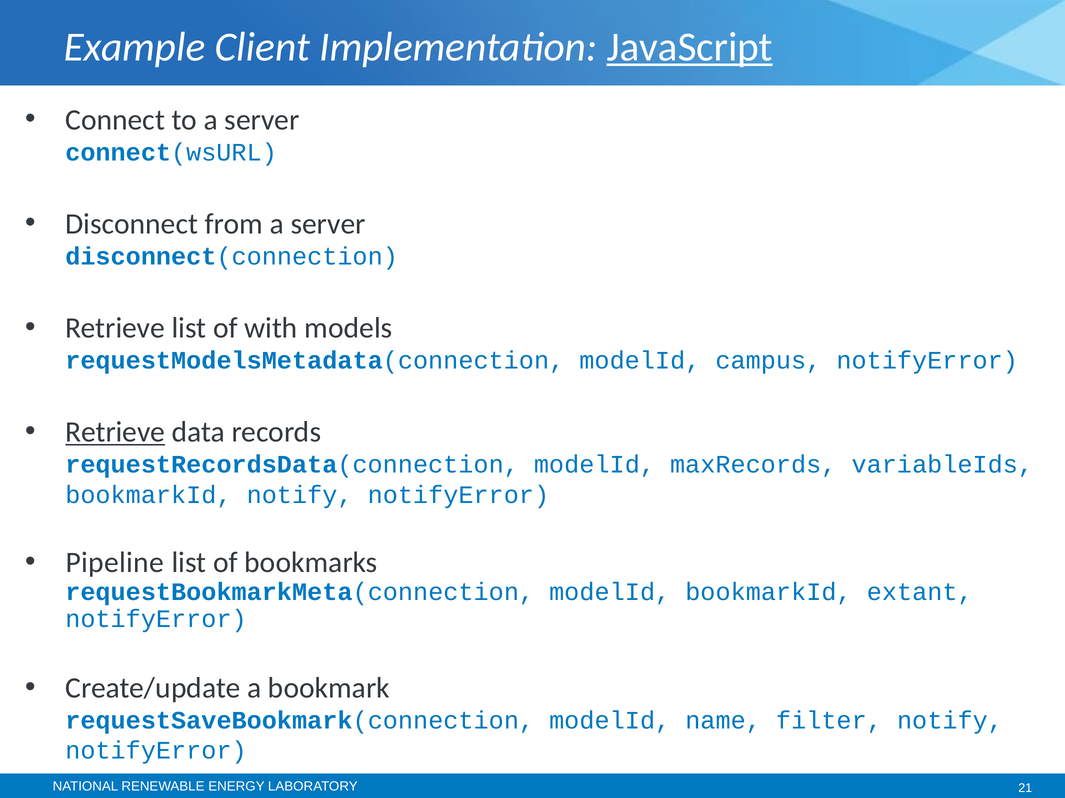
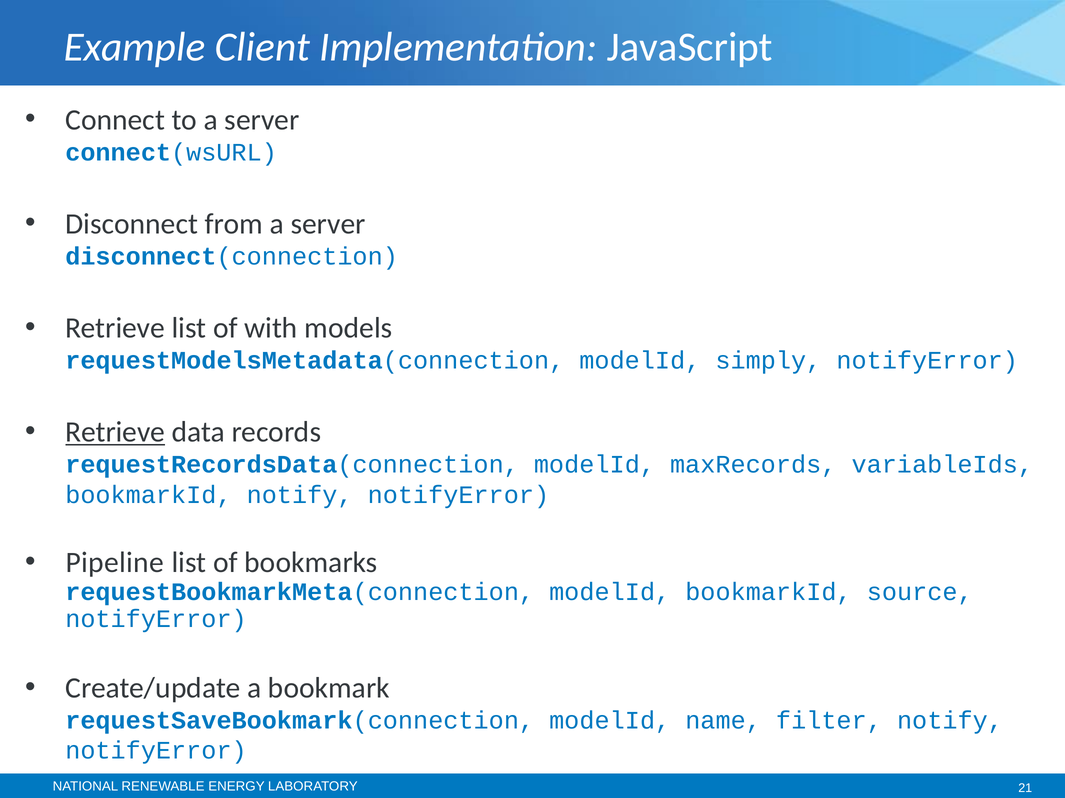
JavaScript underline: present -> none (690, 47)
campus: campus -> simply (768, 361)
extant: extant -> source (920, 592)
